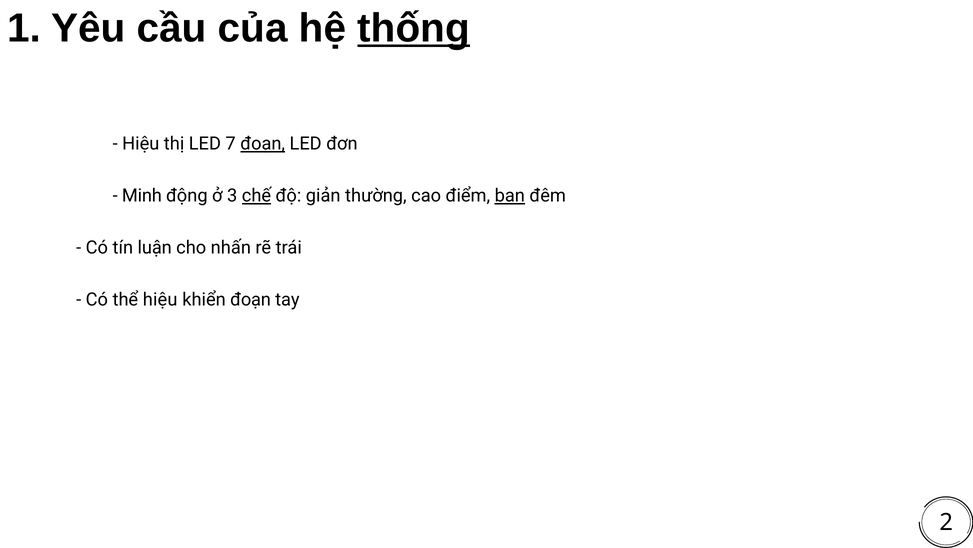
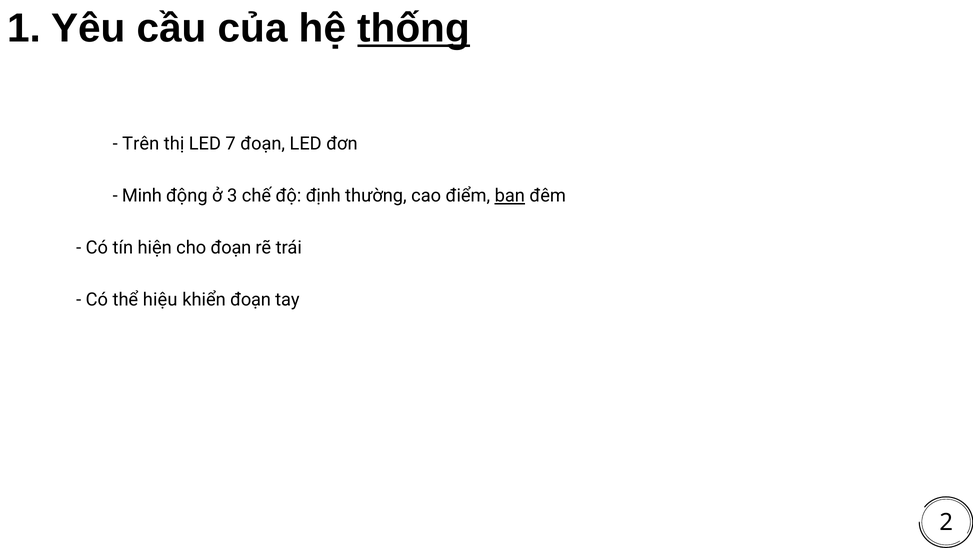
Hiệu: Hiệu -> Trên (141, 144)
đoạn underline: present -> none (263, 144)
chế underline: present -> none (256, 196)
giản: giản -> định (323, 196)
luận: luận -> hiện (155, 247)
cho nhấn: nhấn -> đoạn (231, 247)
